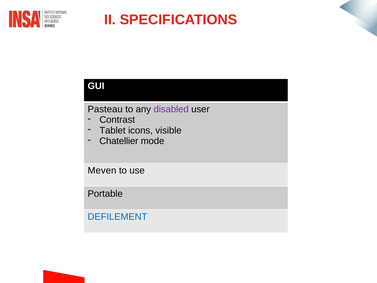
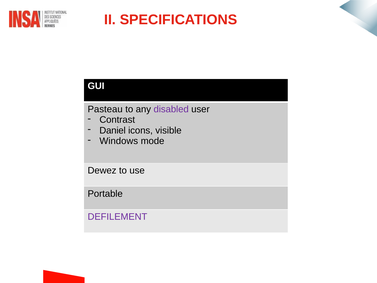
Tablet: Tablet -> Daniel (113, 130)
Chatellier: Chatellier -> Windows (119, 141)
Meven: Meven -> Dewez (102, 170)
DEFILEMENT colour: blue -> purple (117, 217)
